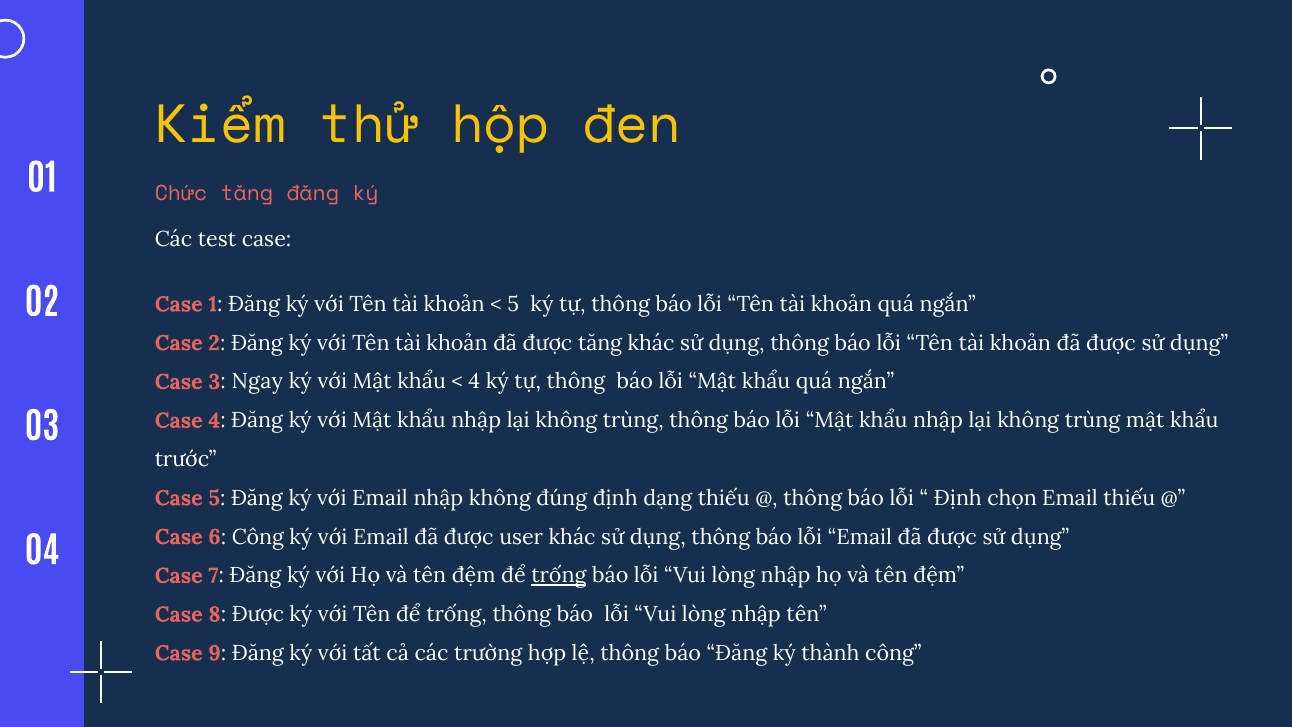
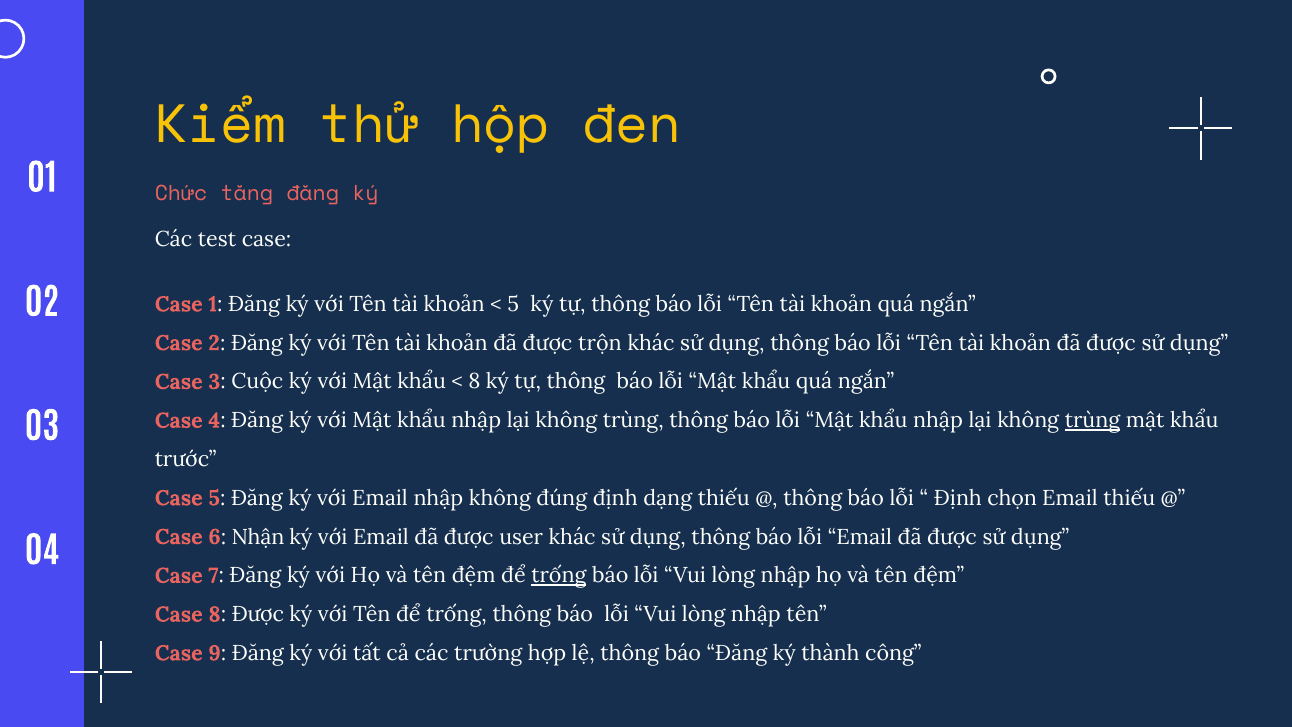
được tăng: tăng -> trộn (600, 343)
Ngay: Ngay -> Cuộc (257, 382)
4: 4 -> 8 (474, 382)
trùng underline: none -> present (1093, 420)
6 Công: Công -> Nhận (258, 537)
